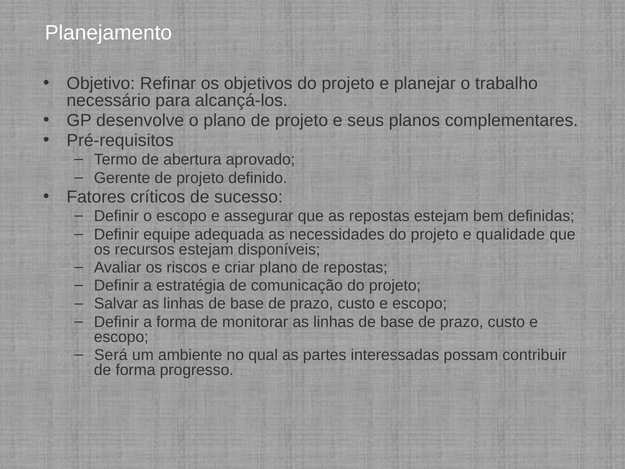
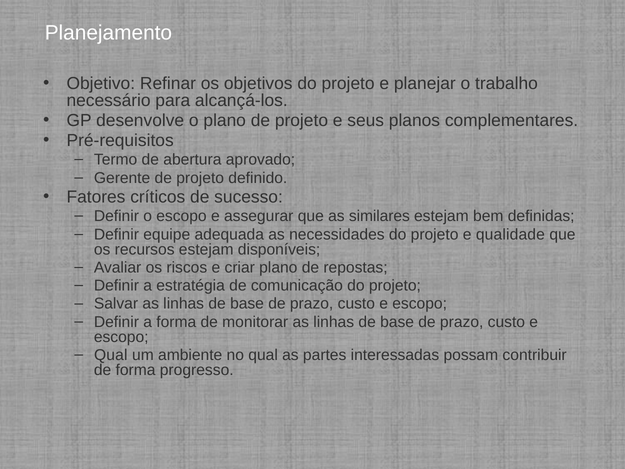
as repostas: repostas -> similares (379, 216)
Será: Será -> Qual (111, 355)
